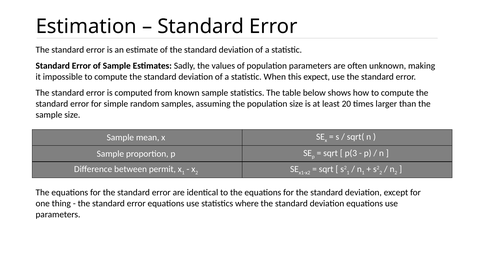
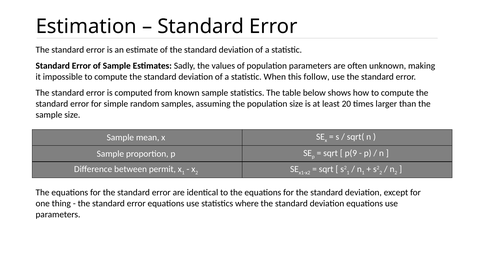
expect: expect -> follow (317, 77)
p(3: p(3 -> p(9 (351, 153)
